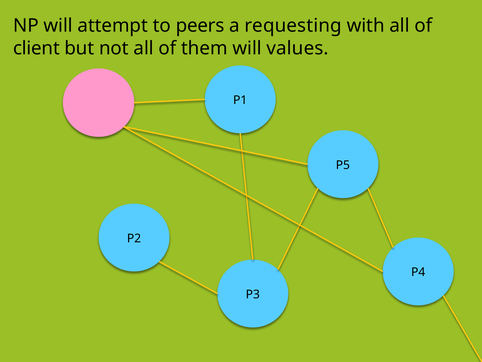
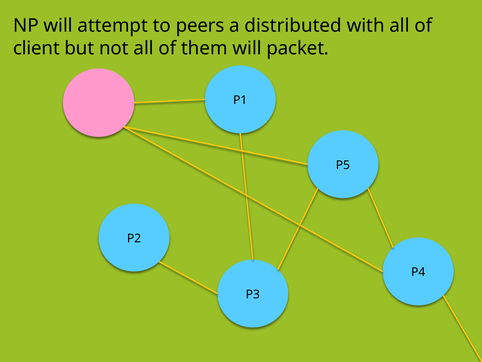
requesting: requesting -> distributed (293, 26)
values: values -> packet (298, 48)
